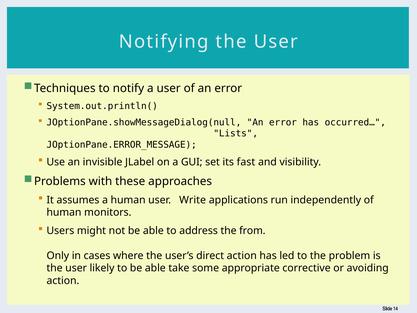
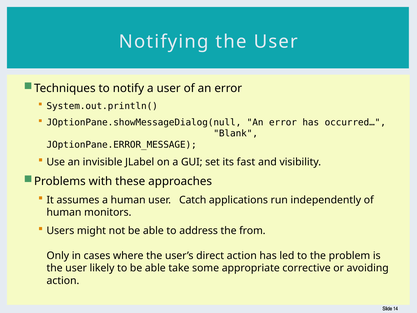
Lists: Lists -> Blank (236, 133)
Write: Write -> Catch (193, 200)
